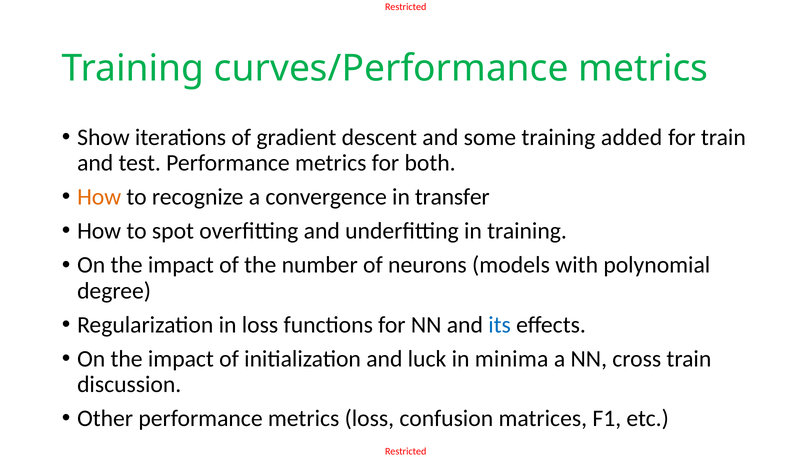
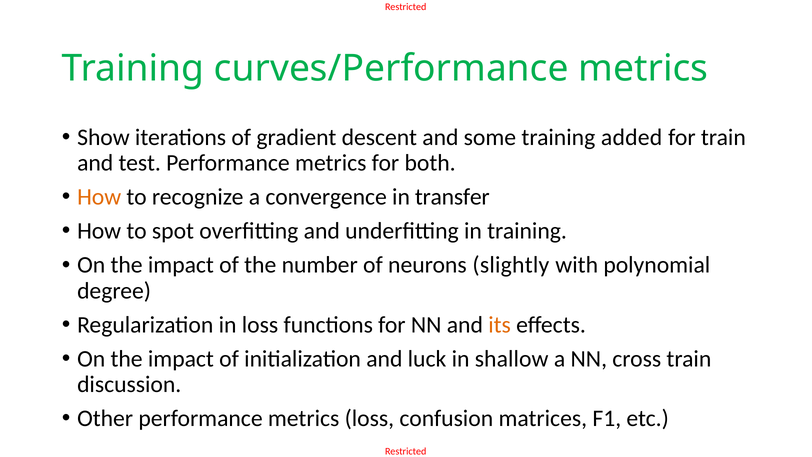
models: models -> slightly (511, 265)
its colour: blue -> orange (500, 325)
minima: minima -> shallow (512, 359)
